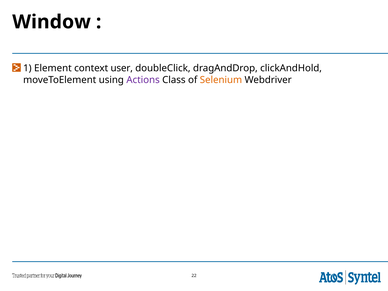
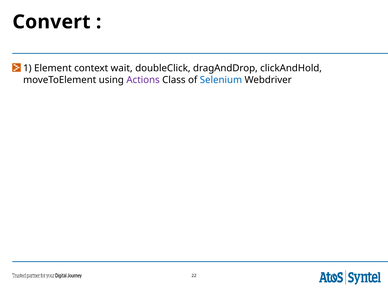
Window: Window -> Convert (51, 22)
user: user -> wait (122, 68)
Selenium colour: orange -> blue (221, 80)
